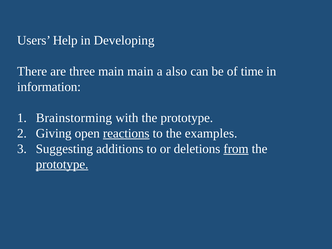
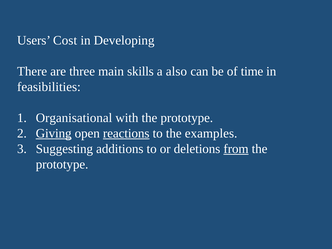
Help: Help -> Cost (65, 40)
main main: main -> skills (140, 71)
information: information -> feasibilities (49, 87)
Brainstorming: Brainstorming -> Organisational (74, 118)
Giving underline: none -> present (54, 133)
prototype underline: present -> none (62, 164)
